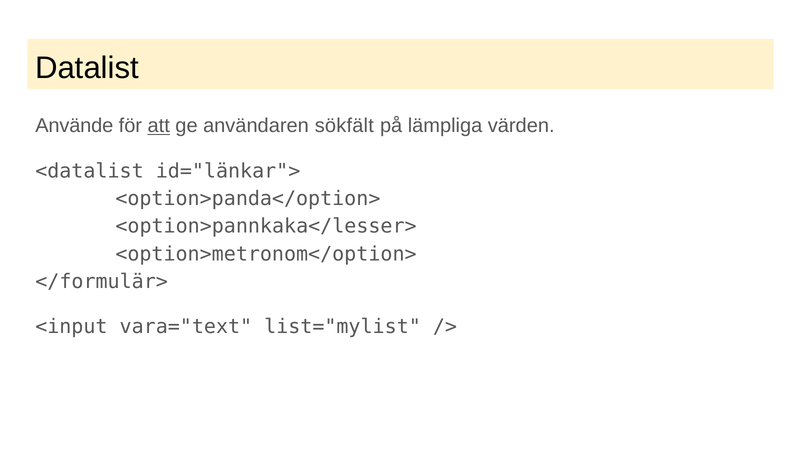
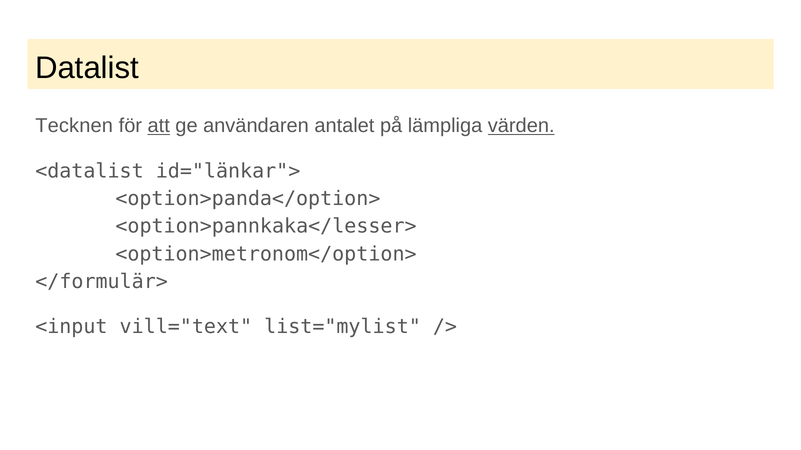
Använde: Använde -> Tecknen (74, 126)
sökfält: sökfält -> antalet (344, 126)
värden underline: none -> present (521, 126)
vara="text: vara="text -> vill="text (186, 327)
